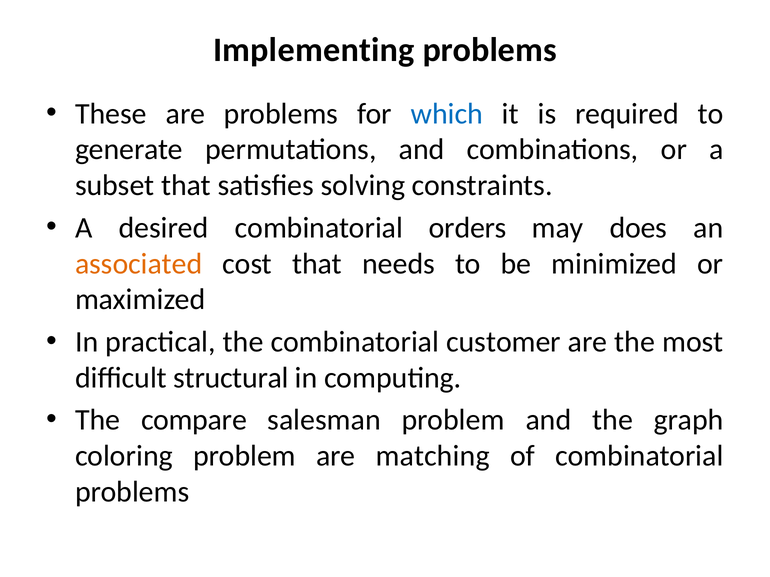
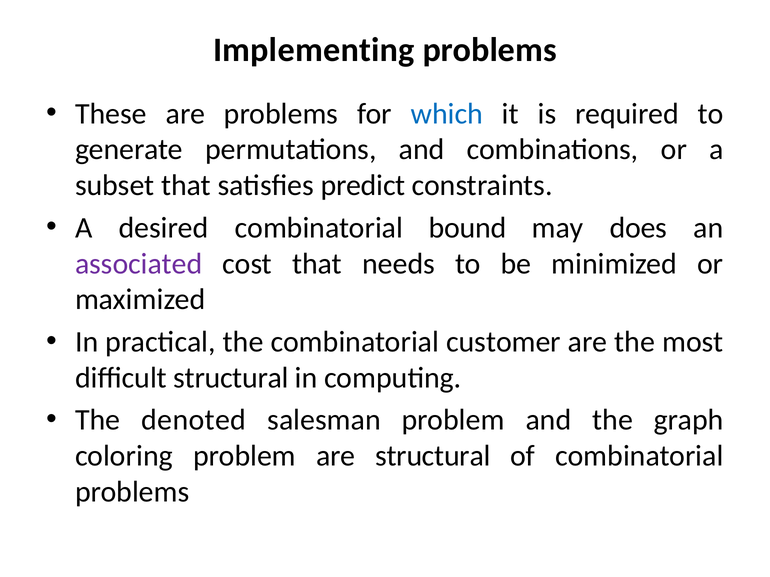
solving: solving -> predict (363, 186)
orders: orders -> bound (468, 228)
associated colour: orange -> purple (139, 264)
compare: compare -> denoted (194, 420)
are matching: matching -> structural (433, 456)
